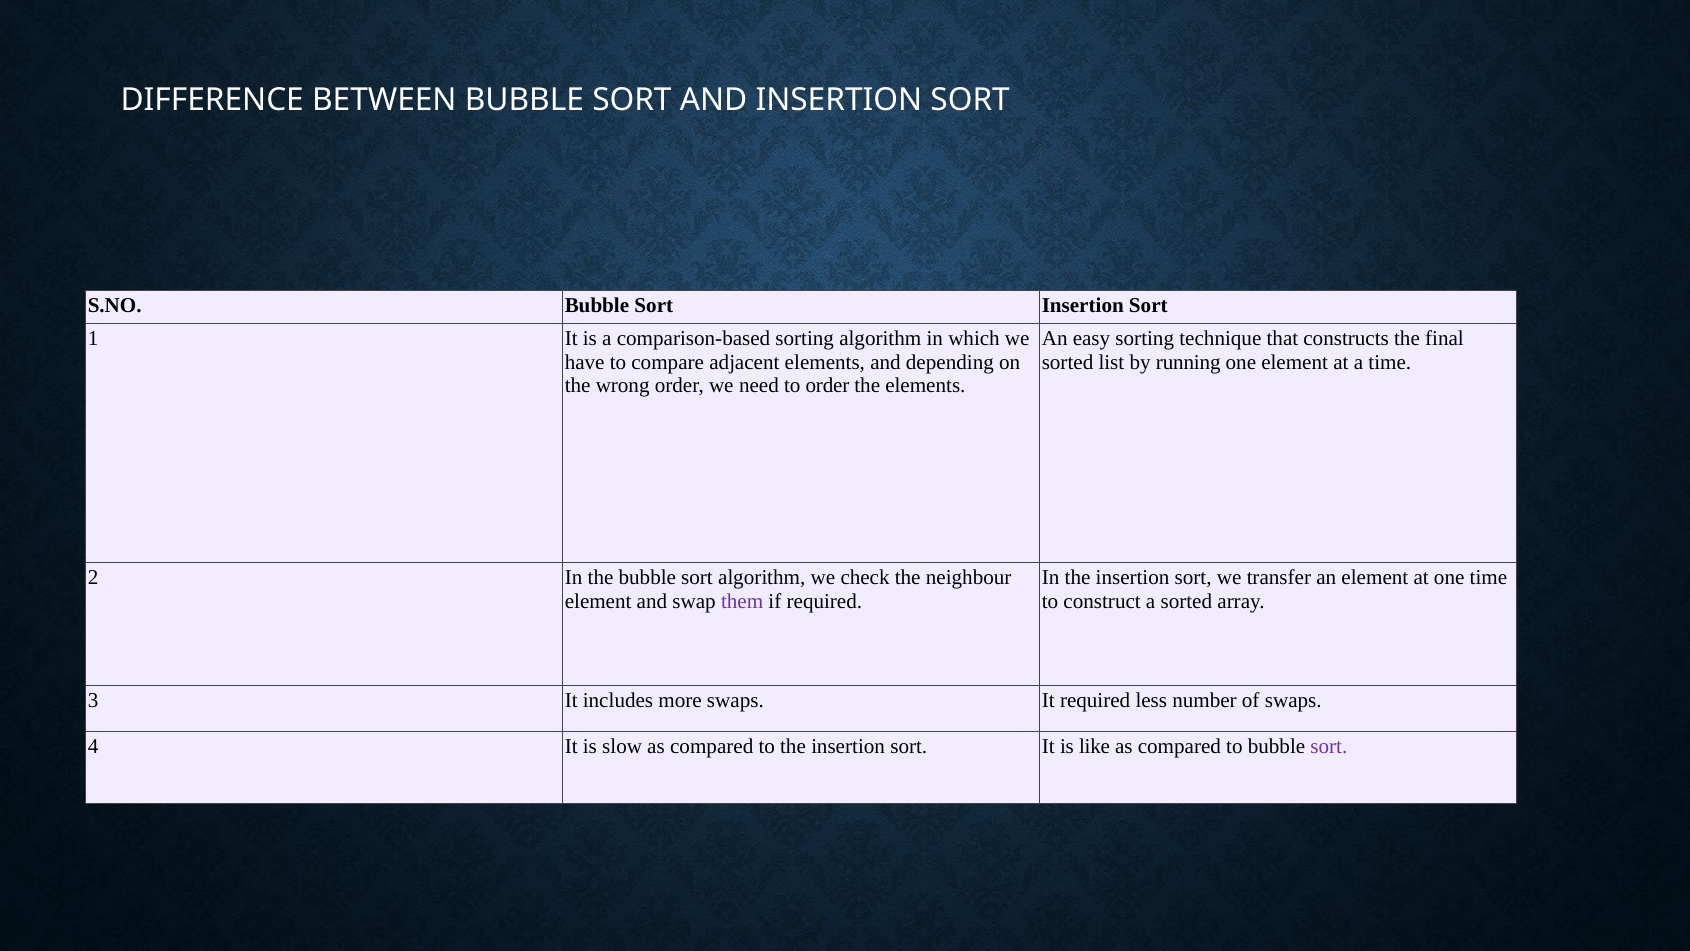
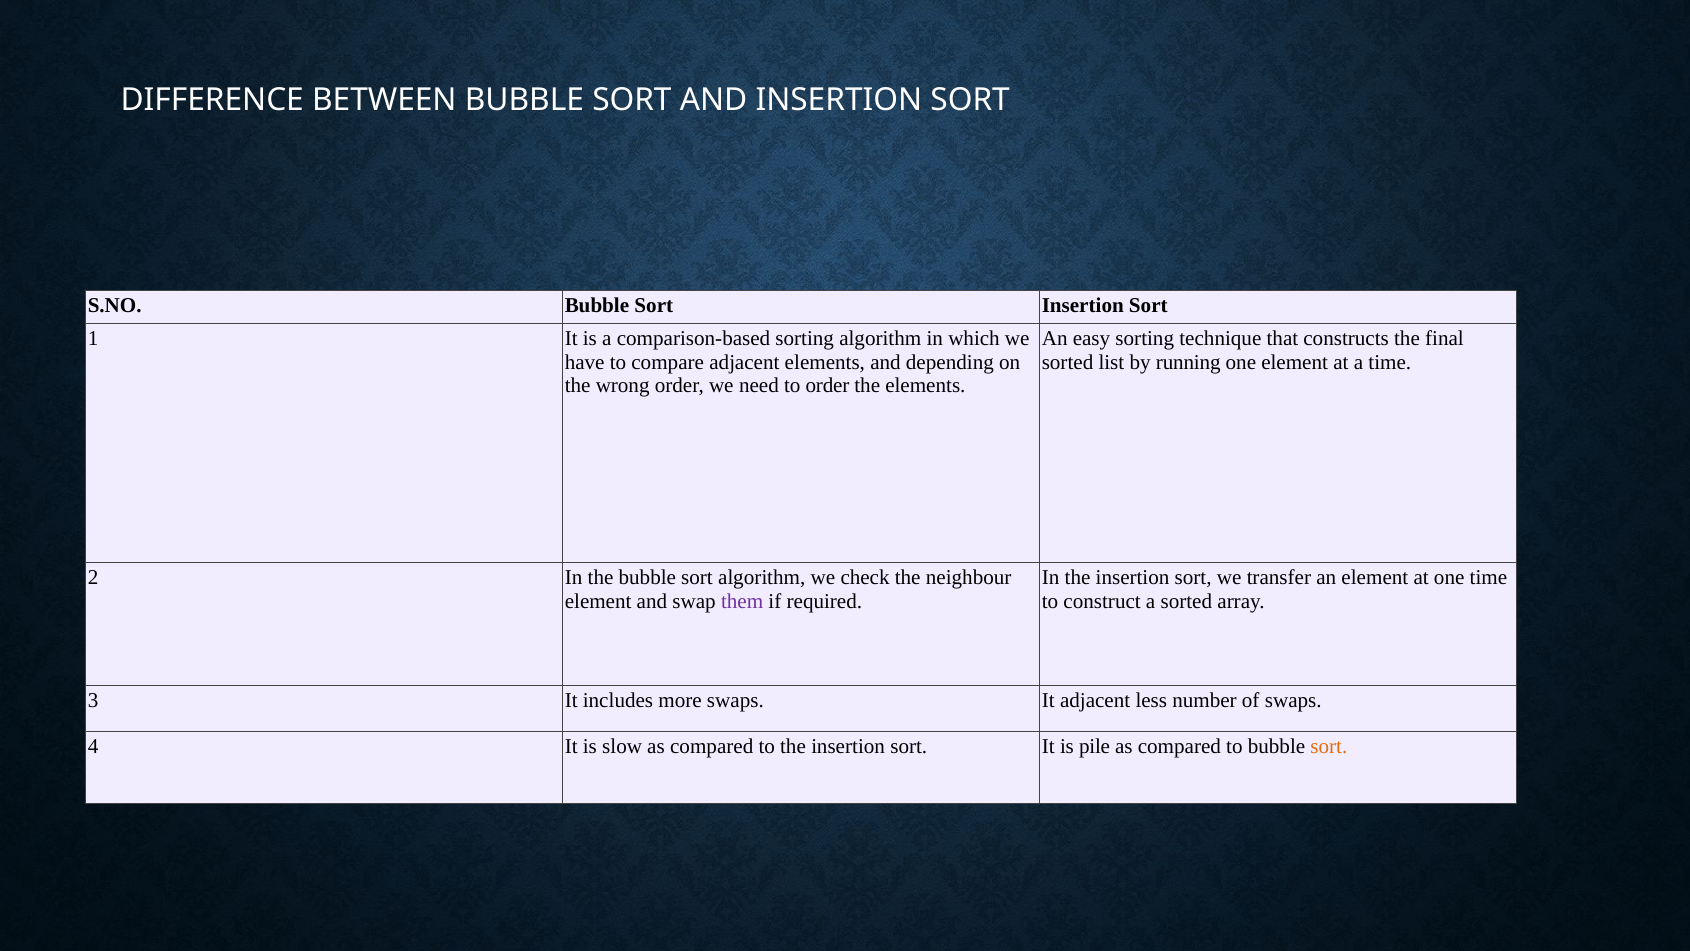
It required: required -> adjacent (1095, 701)
like: like -> pile (1095, 746)
sort colour: purple -> orange (1329, 746)
